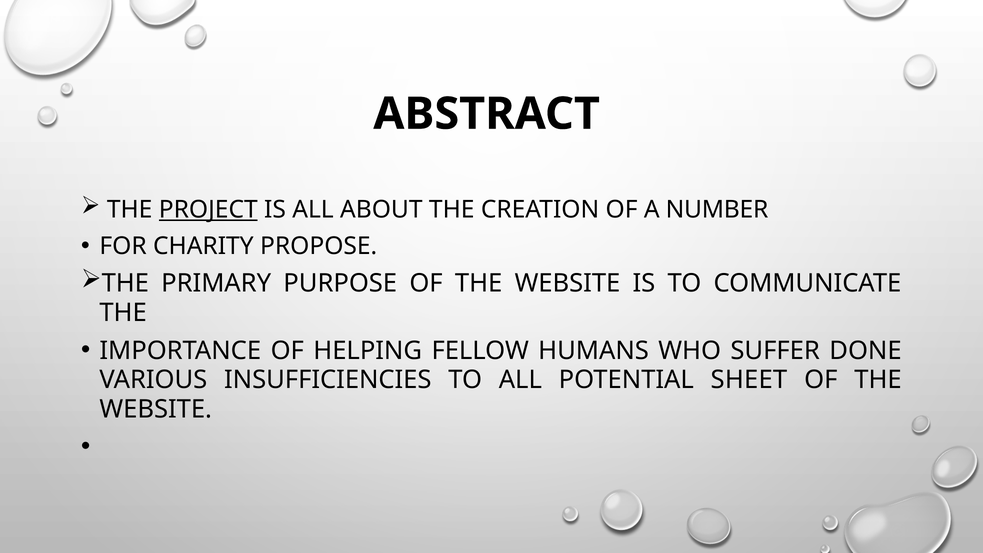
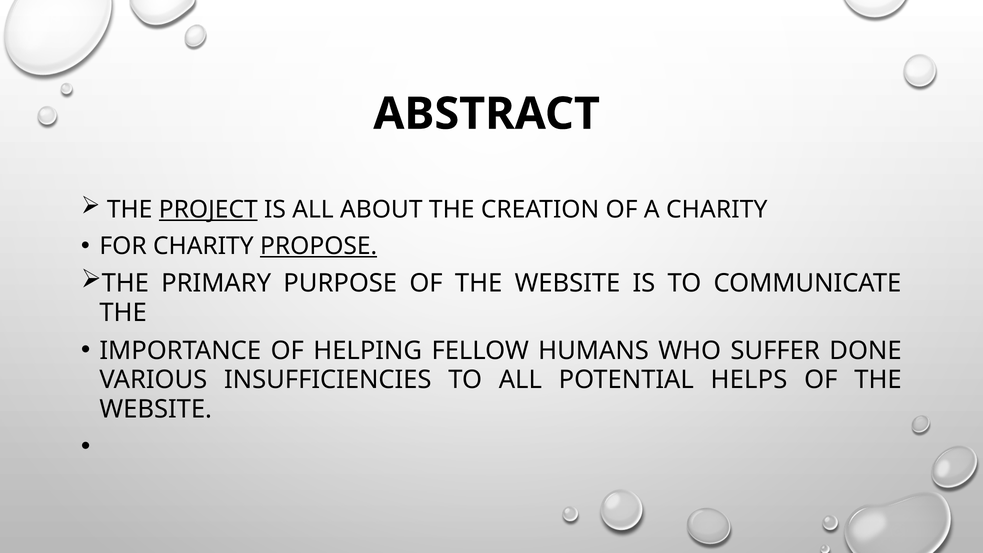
A NUMBER: NUMBER -> CHARITY (717, 210)
PROPOSE underline: none -> present (319, 246)
SHEET: SHEET -> HELPS (749, 380)
